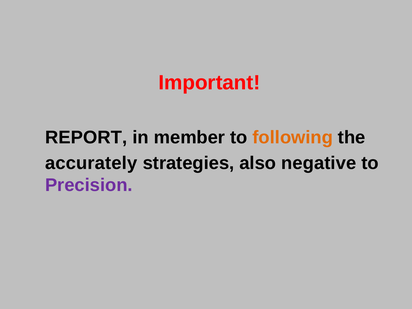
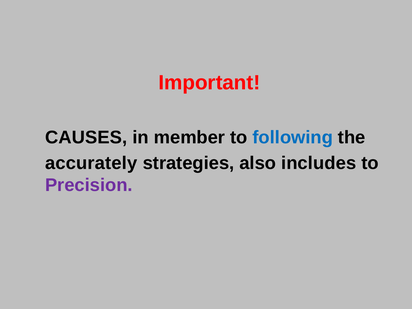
REPORT: REPORT -> CAUSES (86, 137)
following colour: orange -> blue (293, 137)
negative: negative -> includes (319, 163)
